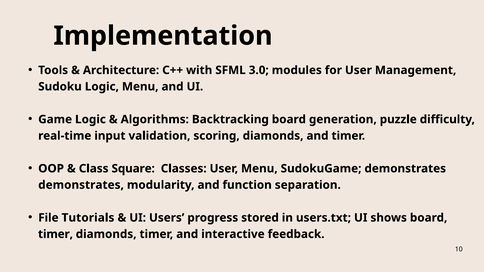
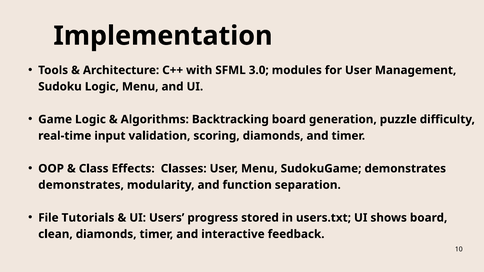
Square: Square -> Effects (133, 169)
timer: timer -> clean (55, 234)
